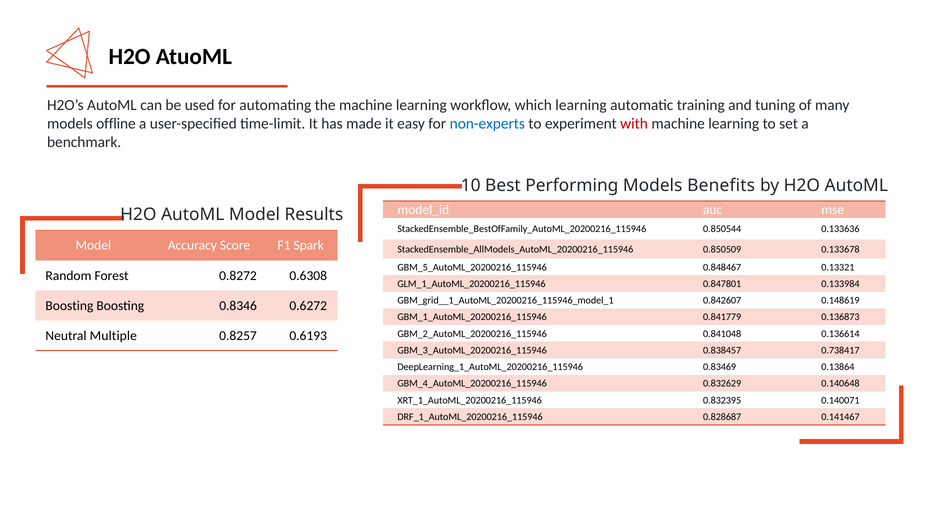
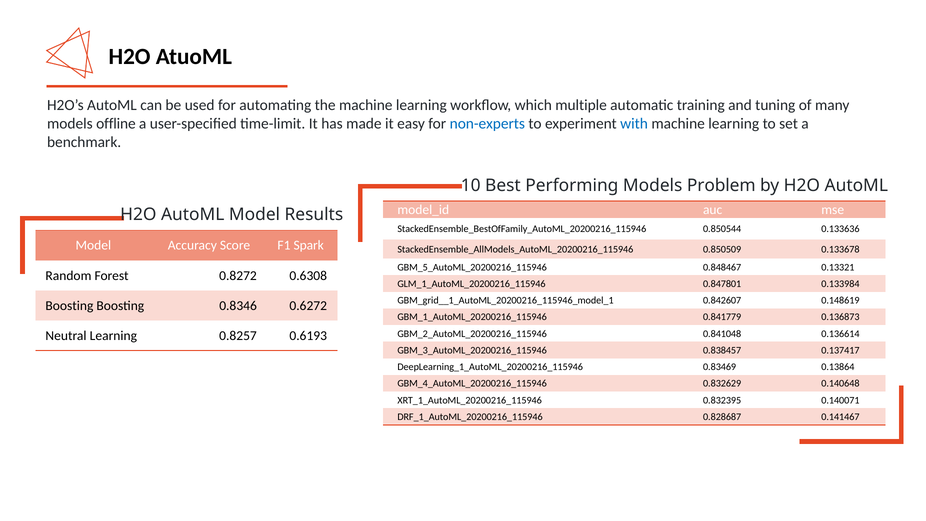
which learning: learning -> multiple (581, 105)
with colour: red -> blue (634, 123)
Benefits: Benefits -> Problem (721, 186)
Neutral Multiple: Multiple -> Learning (113, 336)
0.738417: 0.738417 -> 0.137417 (840, 350)
